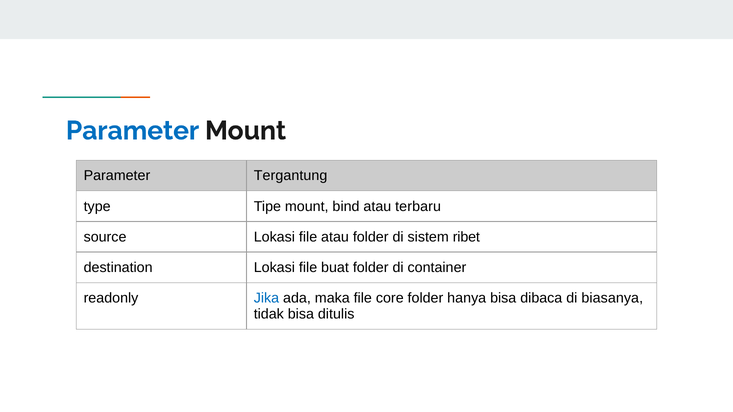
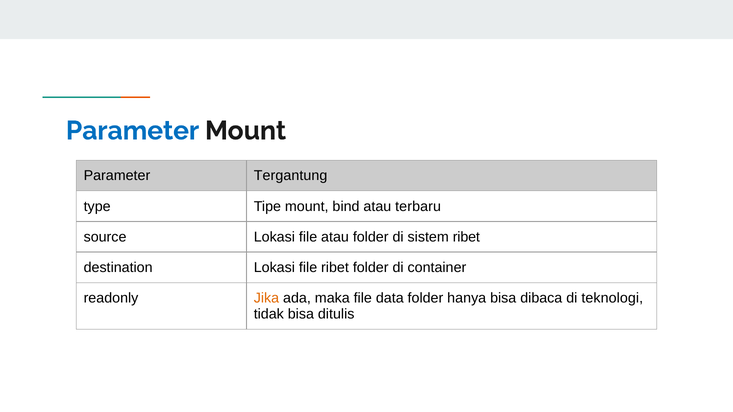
file buat: buat -> ribet (335, 268)
Jika colour: blue -> orange (266, 298)
core: core -> data (390, 298)
biasanya: biasanya -> teknologi (612, 298)
